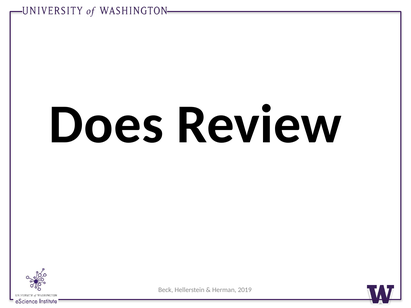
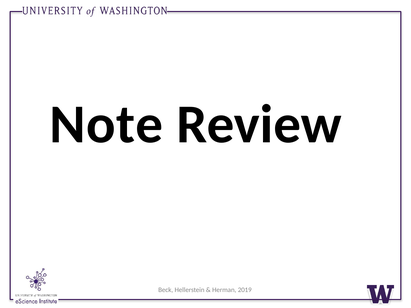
Does: Does -> Note (106, 124)
